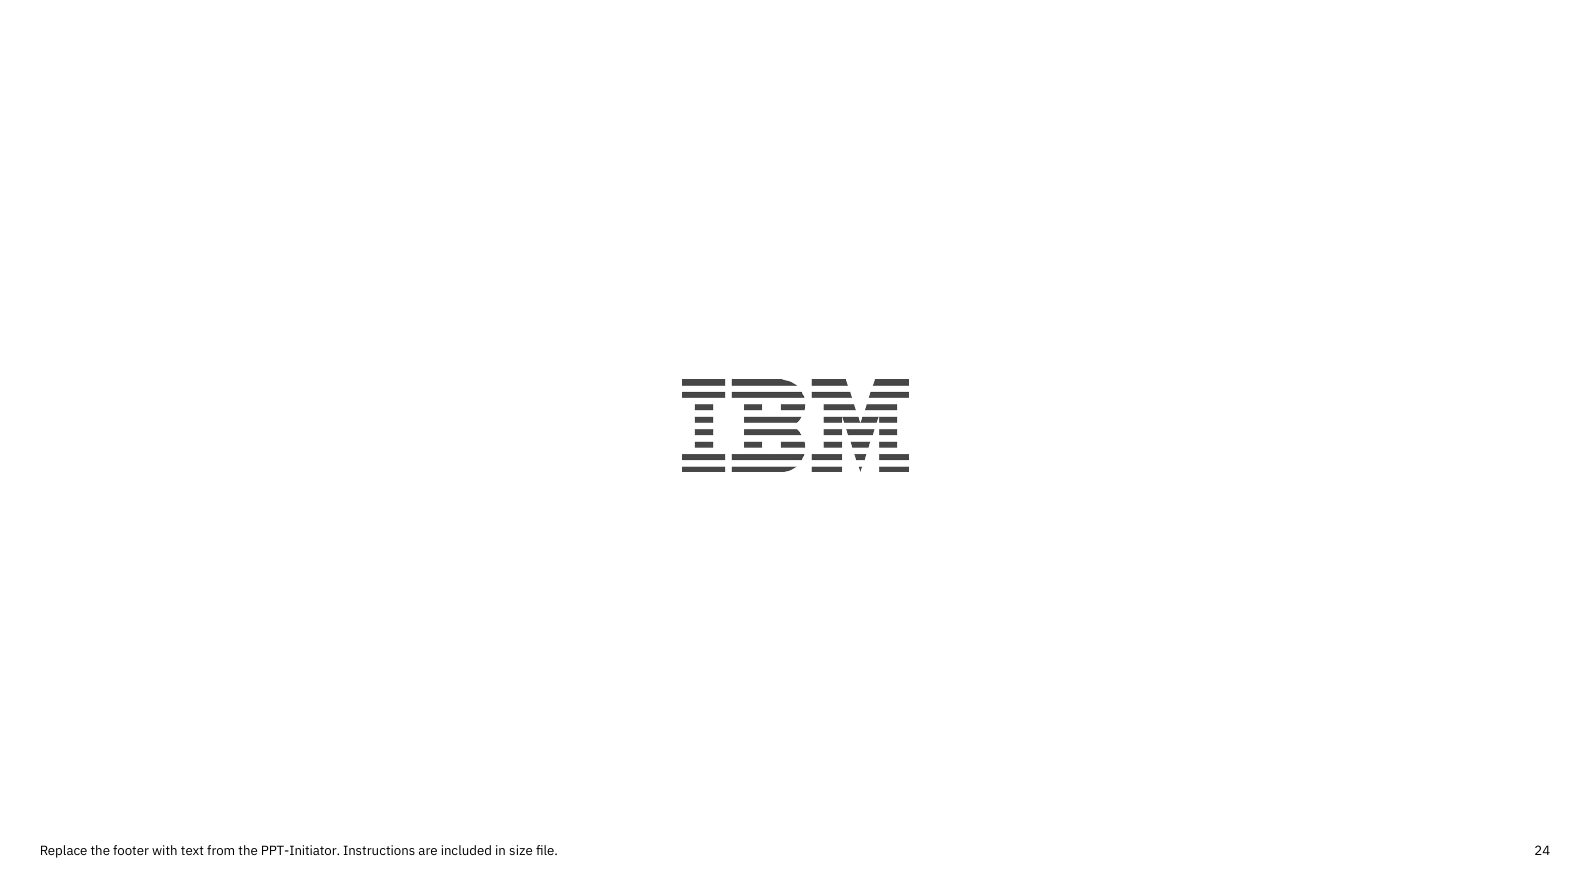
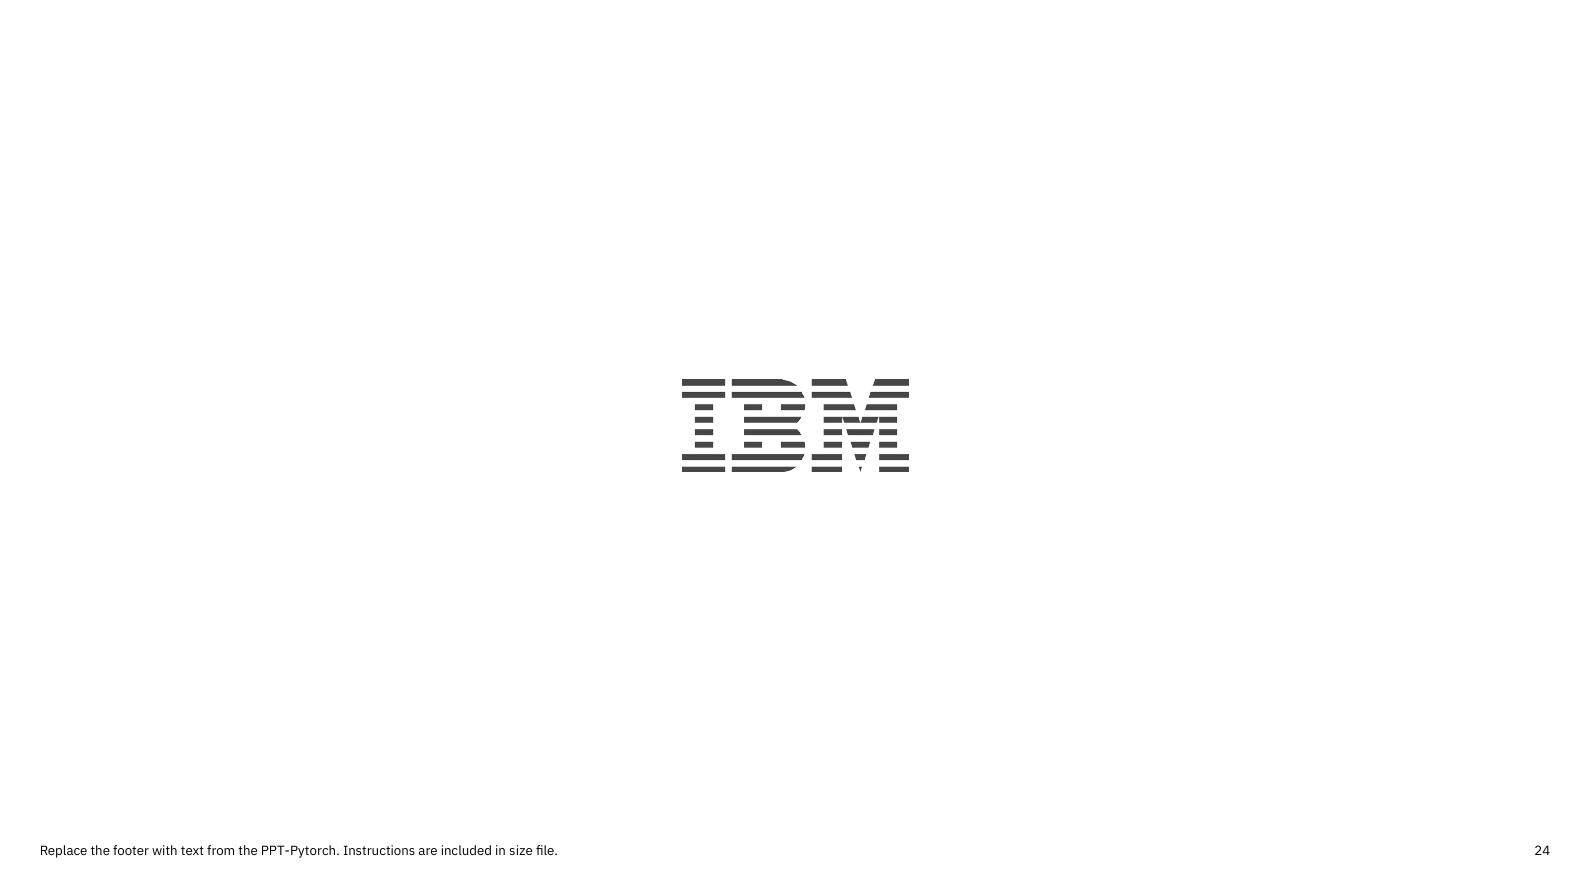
PPT-Initiator: PPT-Initiator -> PPT-Pytorch (300, 851)
